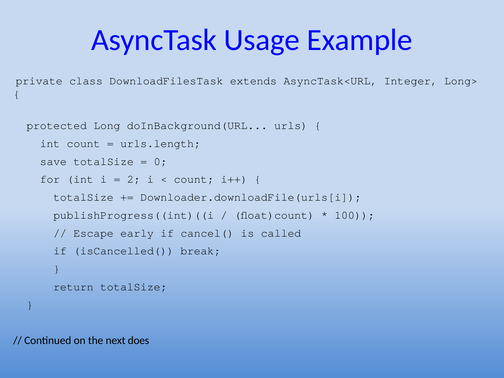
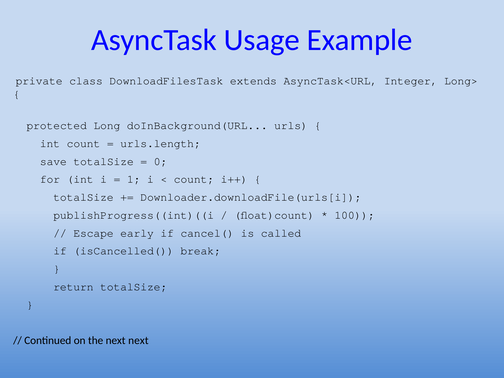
2: 2 -> 1 (134, 179)
next does: does -> next (138, 341)
